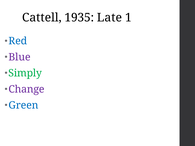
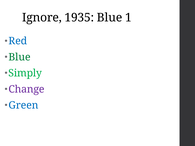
Cattell: Cattell -> Ignore (42, 18)
1935 Late: Late -> Blue (110, 18)
Blue colour: purple -> green (20, 57)
